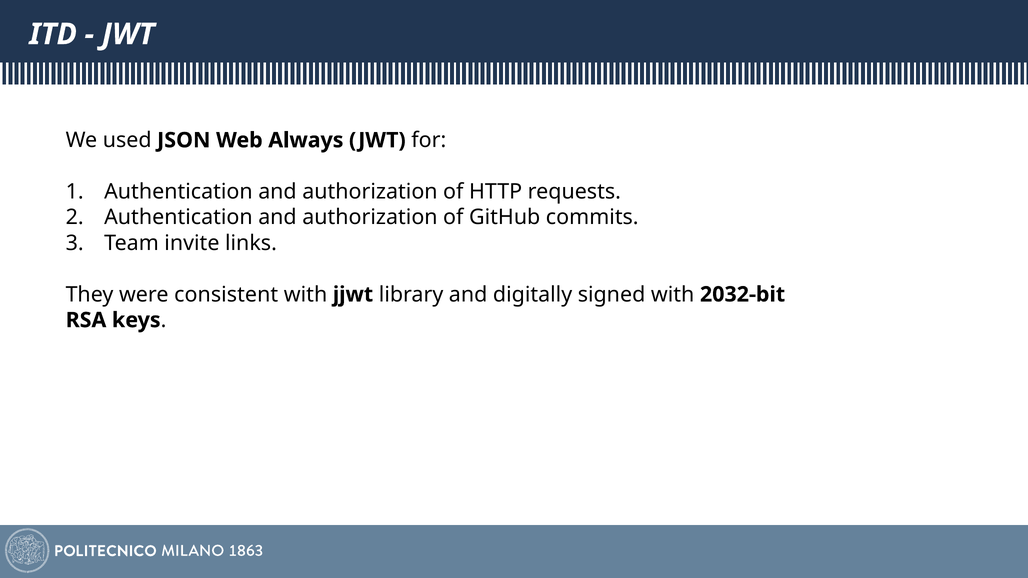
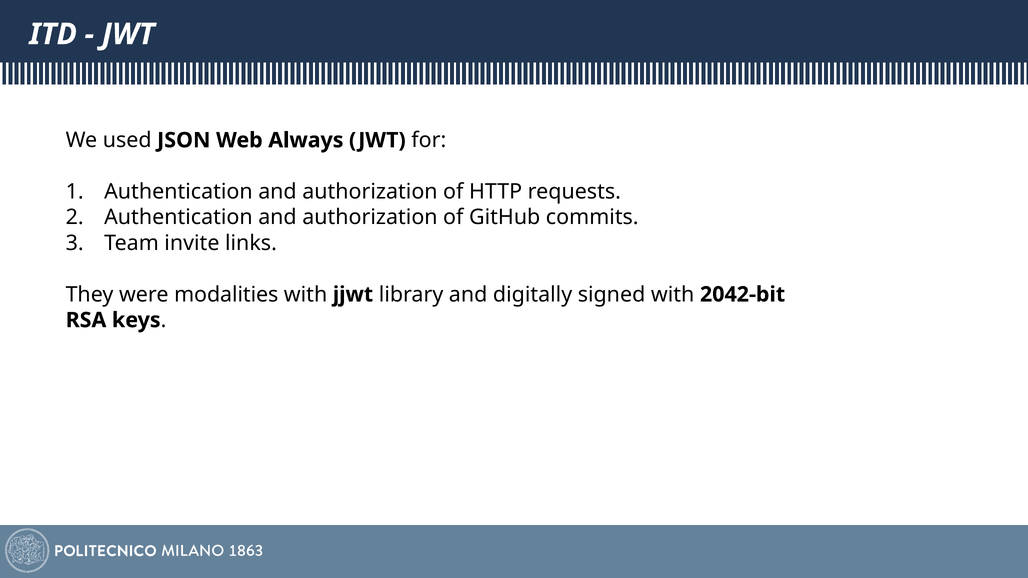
consistent: consistent -> modalities (226, 295)
2032-bit: 2032-bit -> 2042-bit (743, 295)
